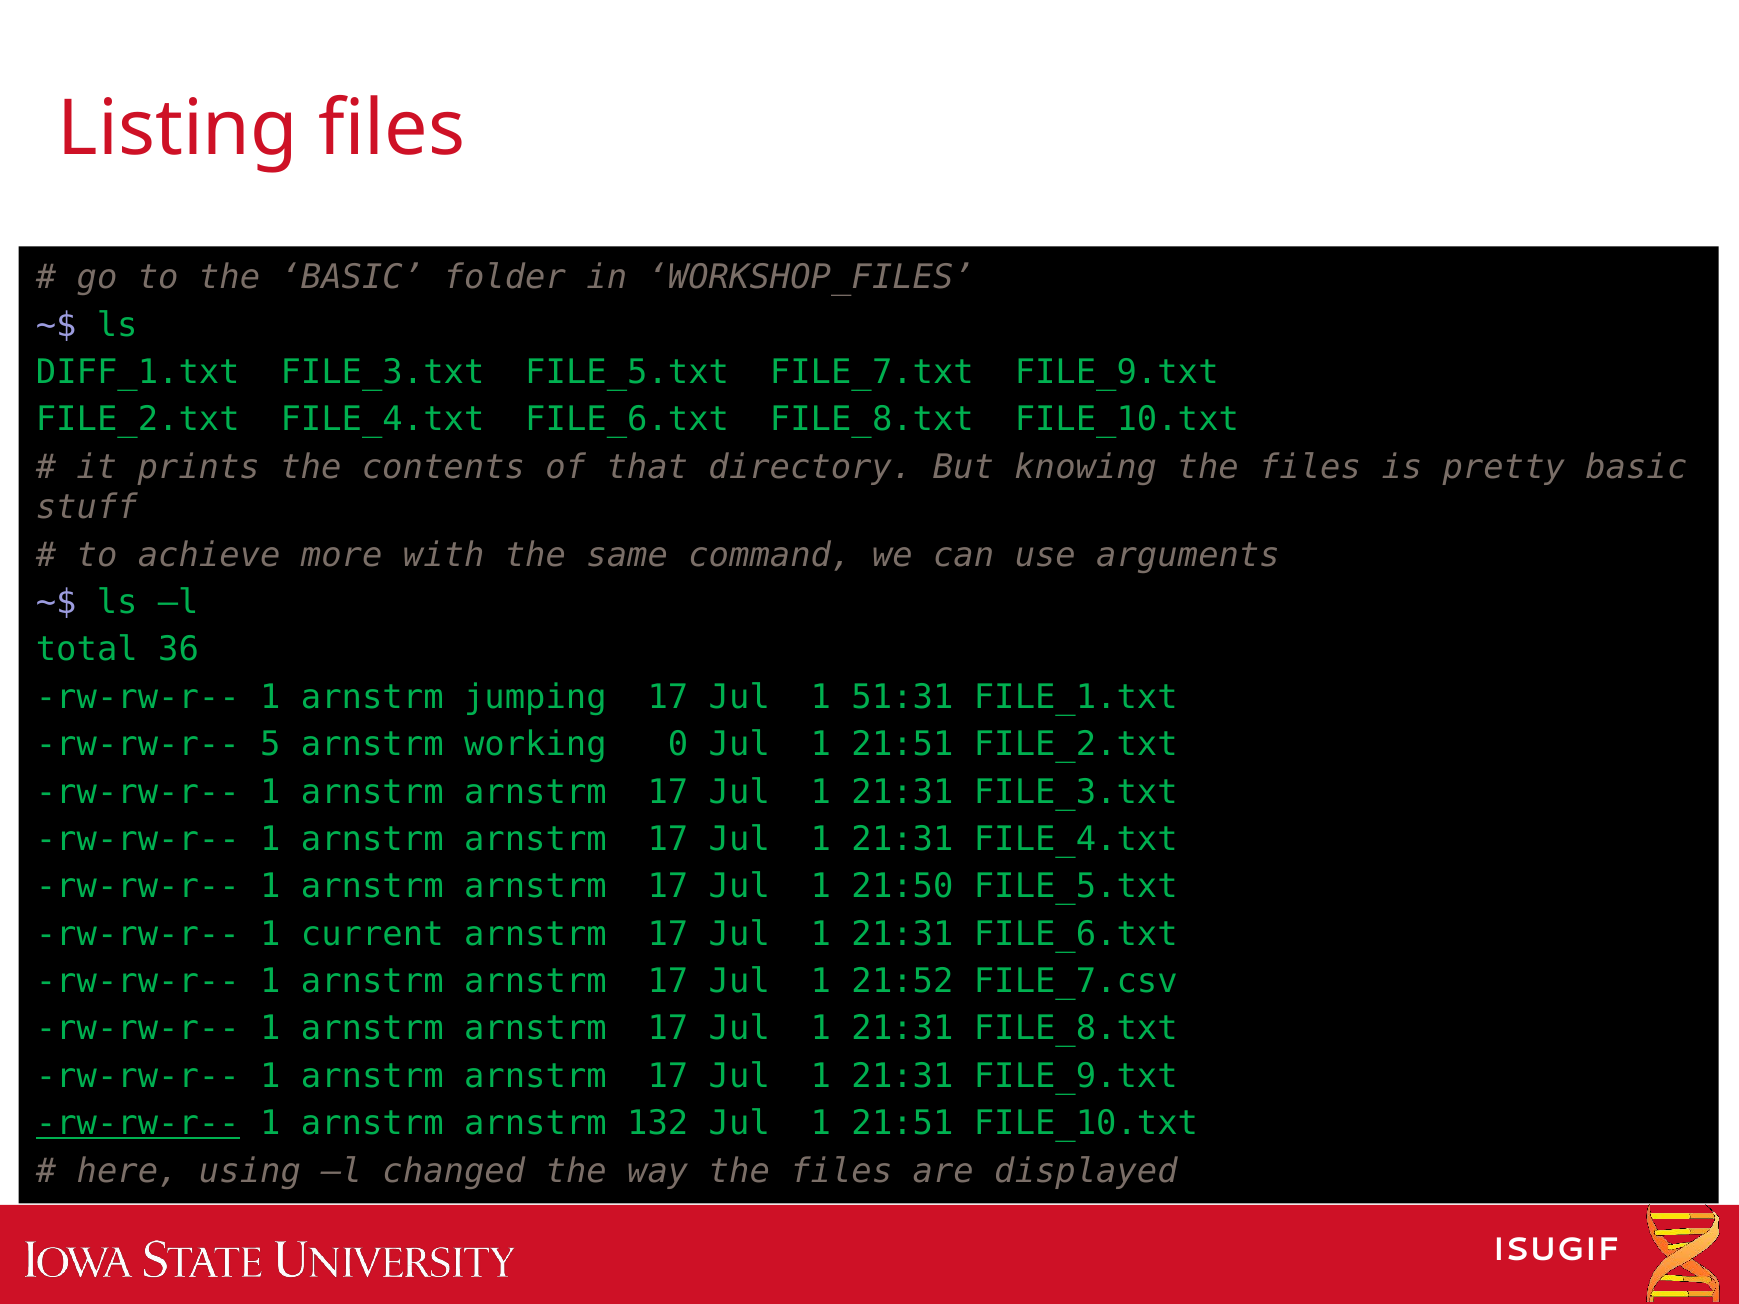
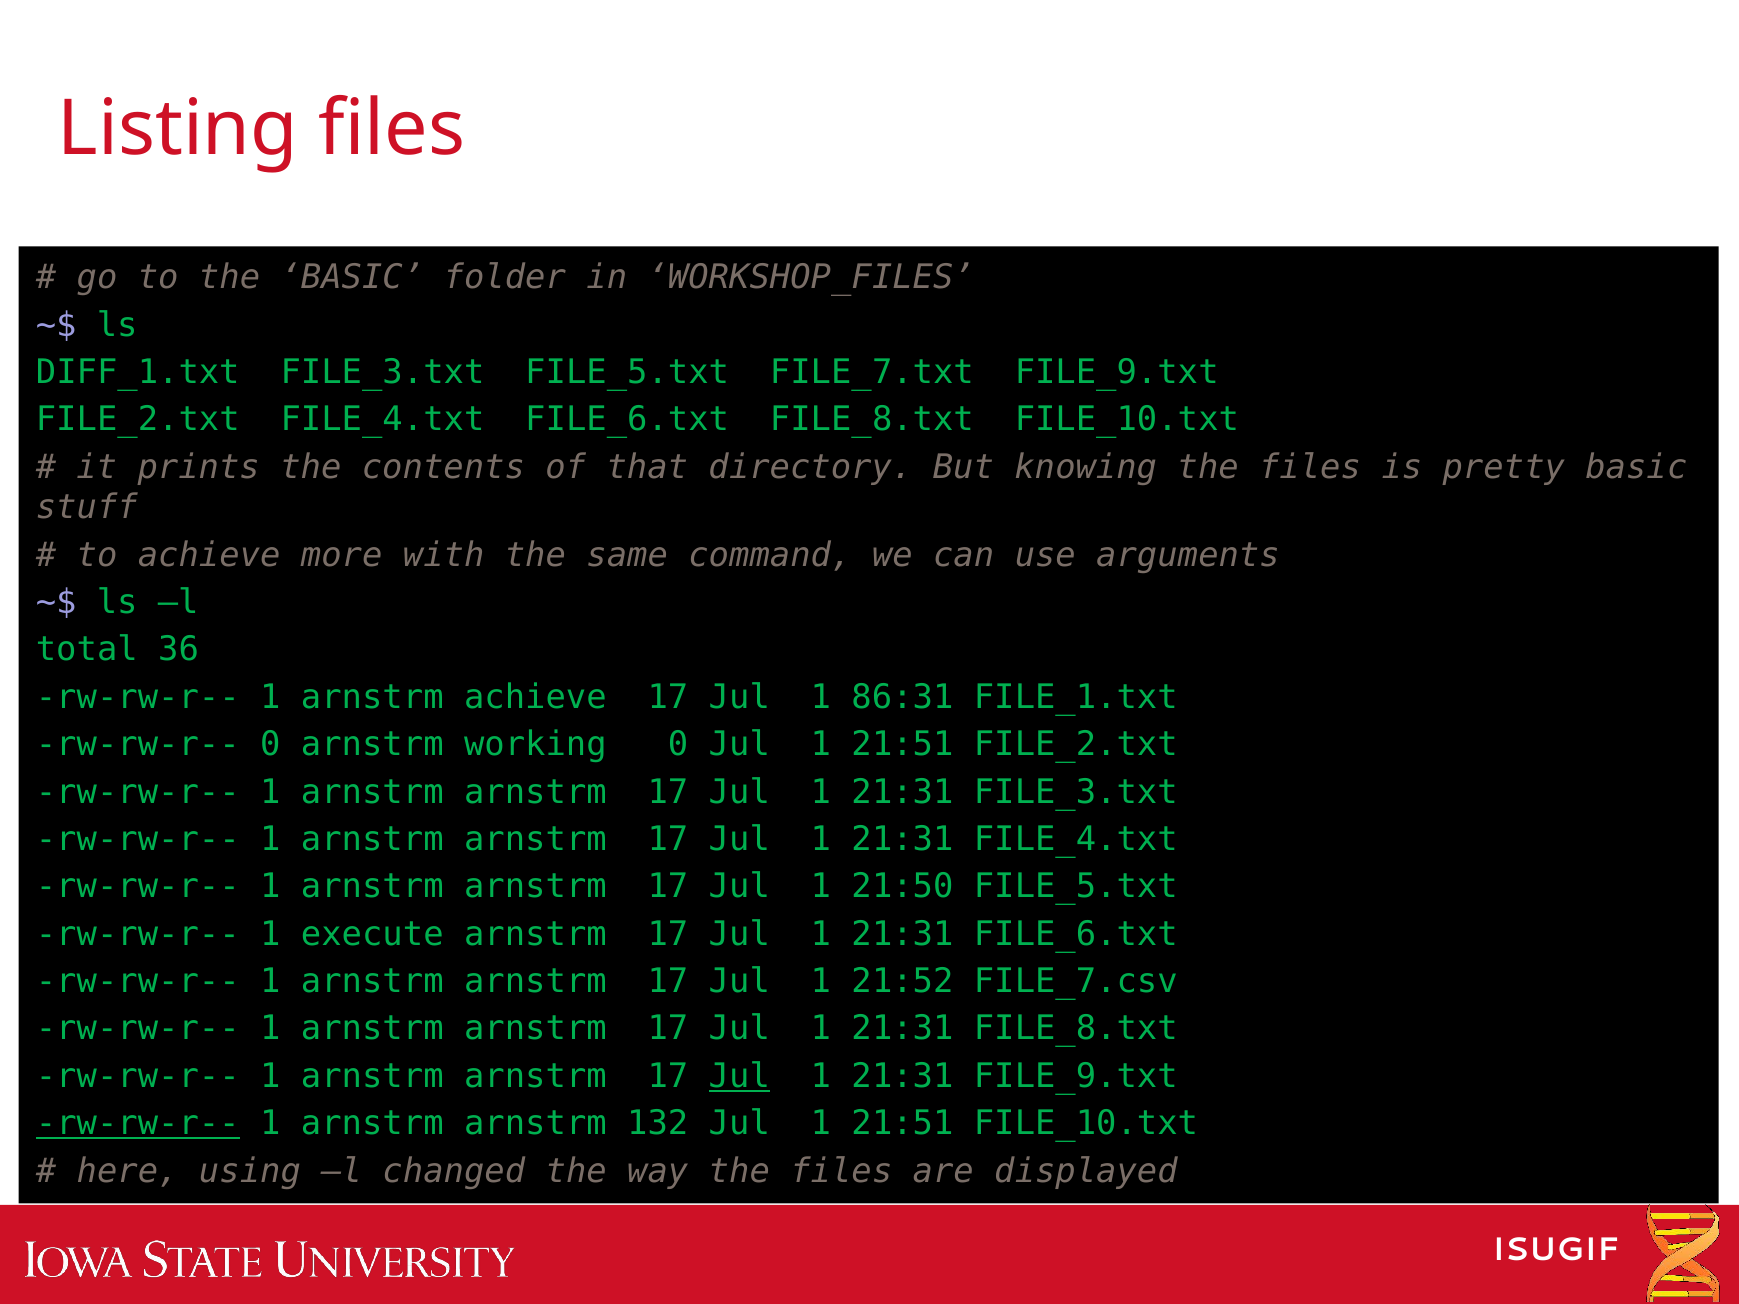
arnstrm jumping: jumping -> achieve (535, 697)
51:31: 51:31 -> 86:31 (902, 697)
rw-rw-r-- 5: 5 -> 0 (270, 745)
current: current -> execute (372, 934)
Jul underline: none -> present (739, 1076)
